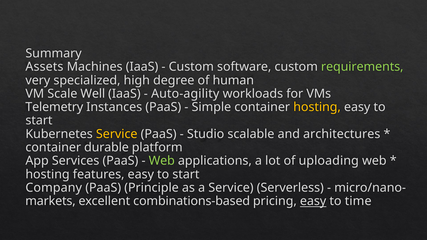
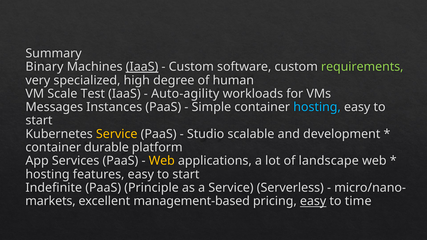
Assets: Assets -> Binary (44, 67)
IaaS underline: none -> present (142, 67)
Well: Well -> Test (93, 94)
Telemetry: Telemetry -> Messages (54, 107)
hosting colour: yellow -> light blue (317, 107)
architectures: architectures -> development (342, 134)
Web colour: light green -> yellow (162, 161)
uploading: uploading -> landscape (329, 161)
Company: Company -> Indefinite (54, 188)
combinations-based: combinations-based -> management-based (192, 201)
